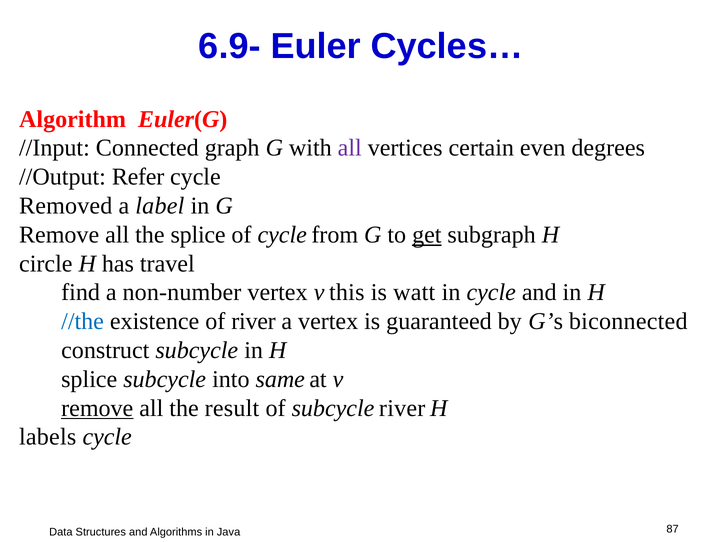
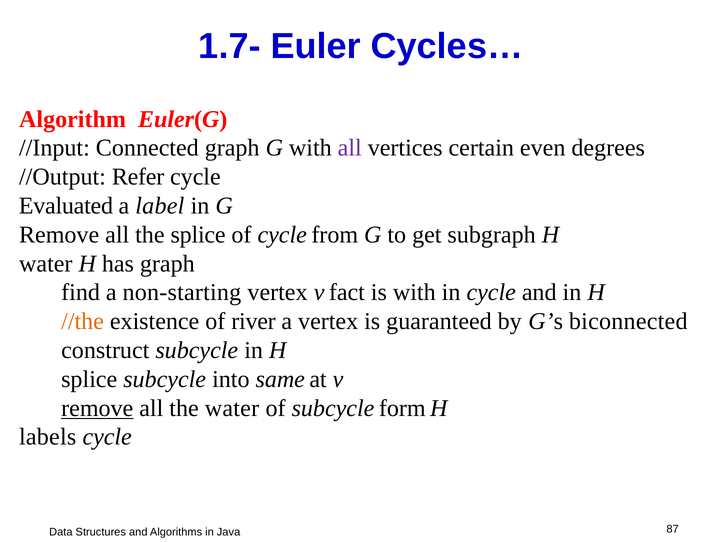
6.9-: 6.9- -> 1.7- (230, 46)
Removed: Removed -> Evaluated (66, 206)
get underline: present -> none (427, 234)
circle: circle -> water (46, 263)
has travel: travel -> graph (167, 263)
non-number: non-number -> non-starting (182, 292)
this: this -> fact (347, 292)
is watt: watt -> with (414, 292)
//the colour: blue -> orange (83, 321)
the result: result -> water (232, 408)
subcycle river: river -> form (402, 408)
